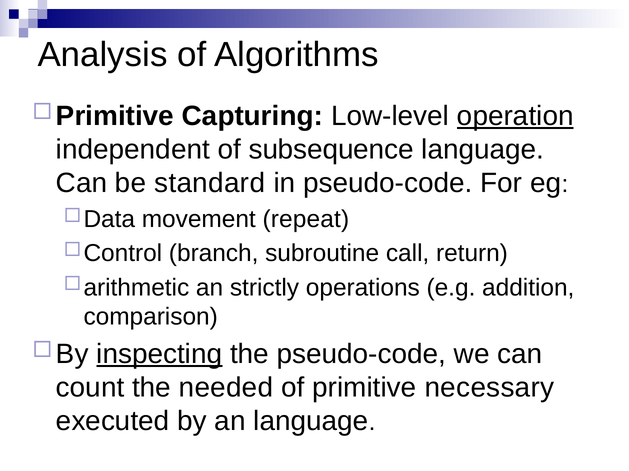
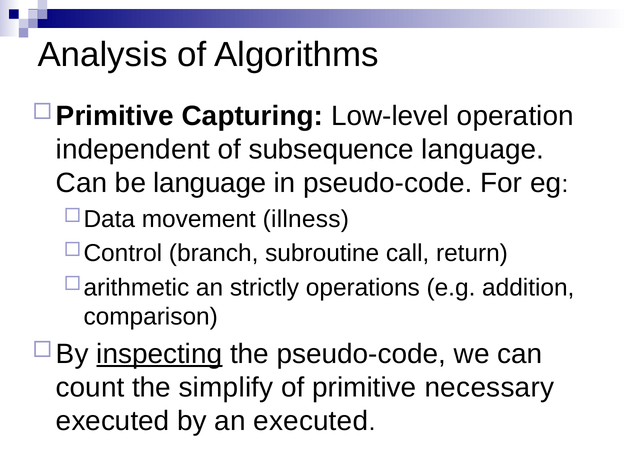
operation underline: present -> none (515, 116)
be standard: standard -> language (210, 183)
repeat: repeat -> illness (306, 219)
needed: needed -> simplify (226, 388)
an language: language -> executed (311, 422)
